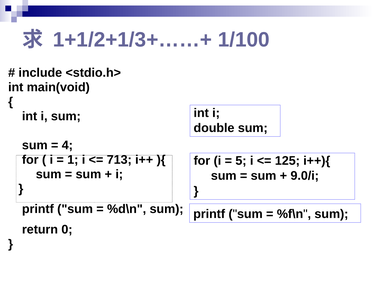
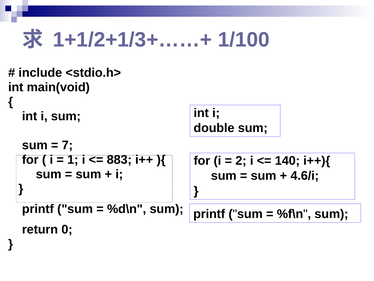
4: 4 -> 7 (67, 145)
713: 713 -> 883 (119, 159)
5: 5 -> 2 (241, 161)
125: 125 -> 140 (287, 161)
9.0/i: 9.0/i -> 4.6/i (305, 176)
